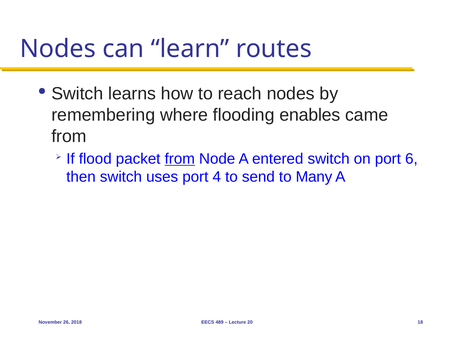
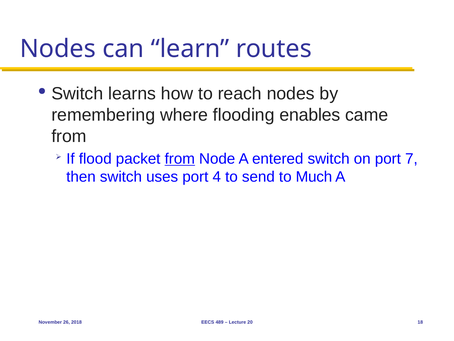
6: 6 -> 7 (411, 158)
Many: Many -> Much (314, 177)
